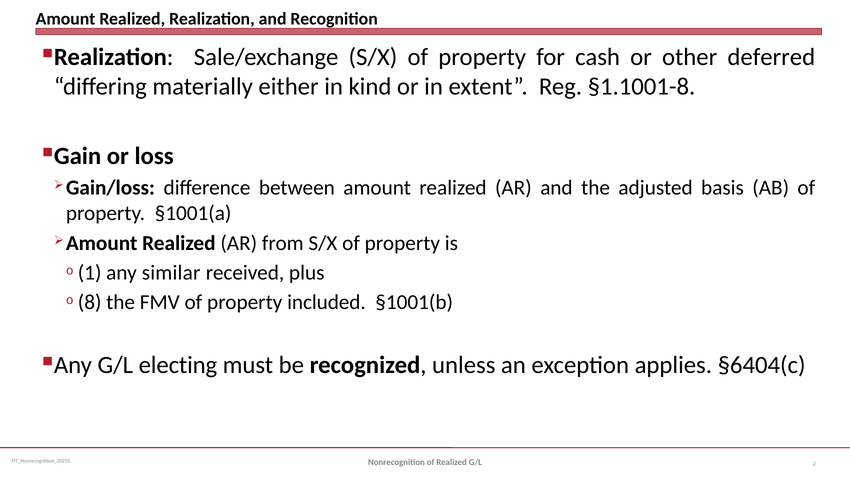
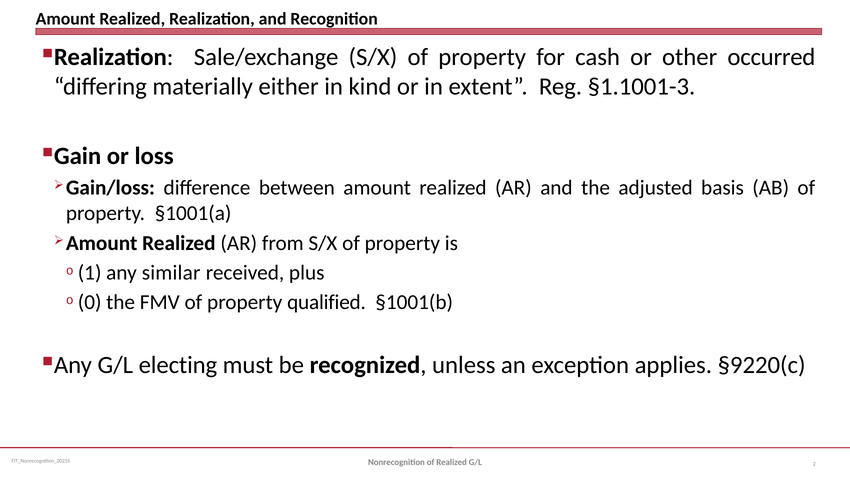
deferred: deferred -> occurred (771, 57)
§1.1001-8: §1.1001-8 -> §1.1001-3 (641, 87)
8: 8 -> 0 (90, 303)
included: included -> qualified (327, 303)
§6404(c: §6404(c -> §9220(c (762, 365)
